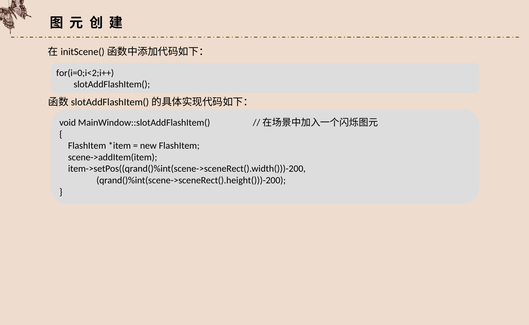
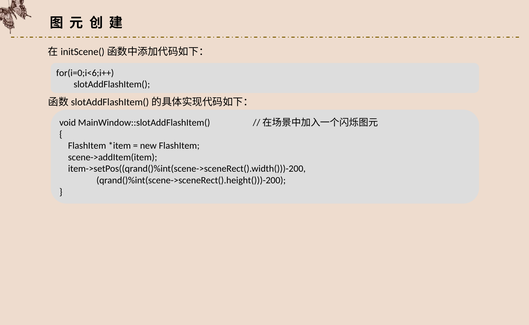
for(i=0;i<2;i++: for(i=0;i<2;i++ -> for(i=0;i<6;i++ (85, 73)
